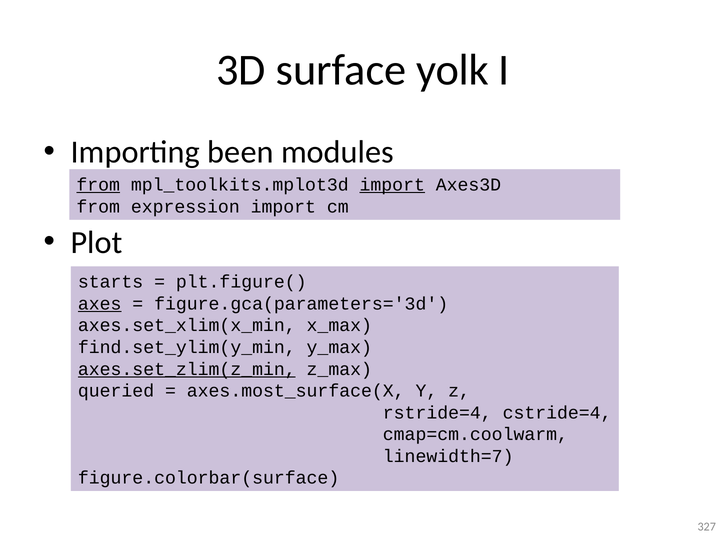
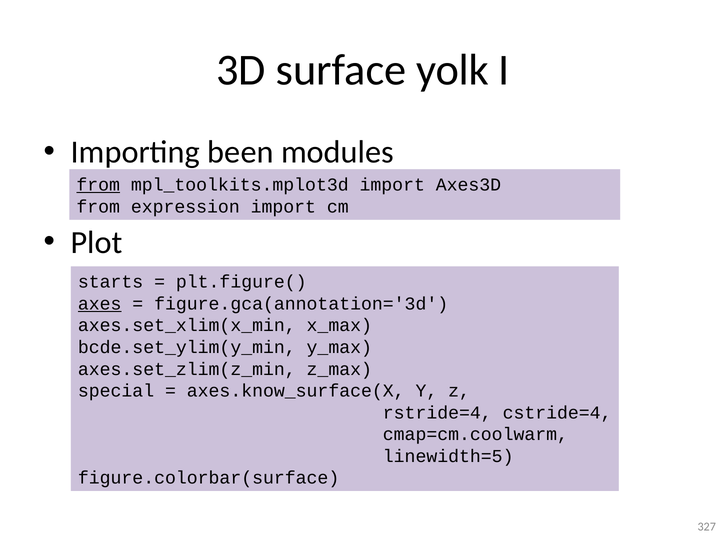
import underline: present -> none (392, 185)
figure.gca(parameters='3d: figure.gca(parameters='3d -> figure.gca(annotation='3d (301, 304)
find.set_ylim(y_min: find.set_ylim(y_min -> bcde.set_ylim(y_min (187, 348)
axes.set_zlim(z_min underline: present -> none (187, 369)
queried: queried -> special (116, 391)
axes.most_surface(X: axes.most_surface(X -> axes.know_surface(X (296, 391)
linewidth=7: linewidth=7 -> linewidth=5 (448, 456)
